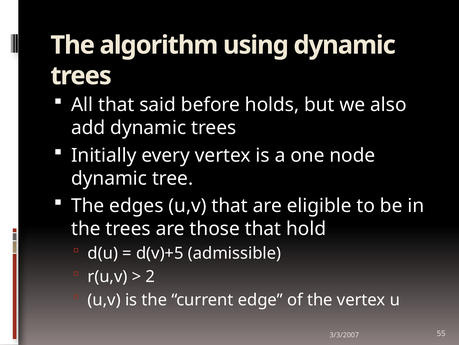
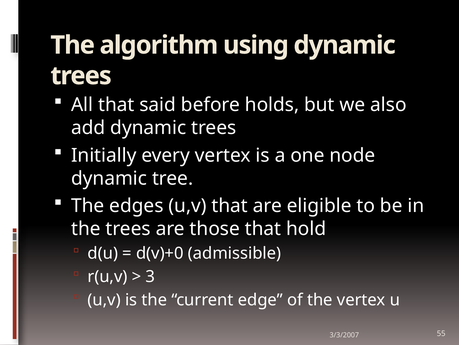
d(v)+5: d(v)+5 -> d(v)+0 (160, 253)
2: 2 -> 3 (150, 276)
